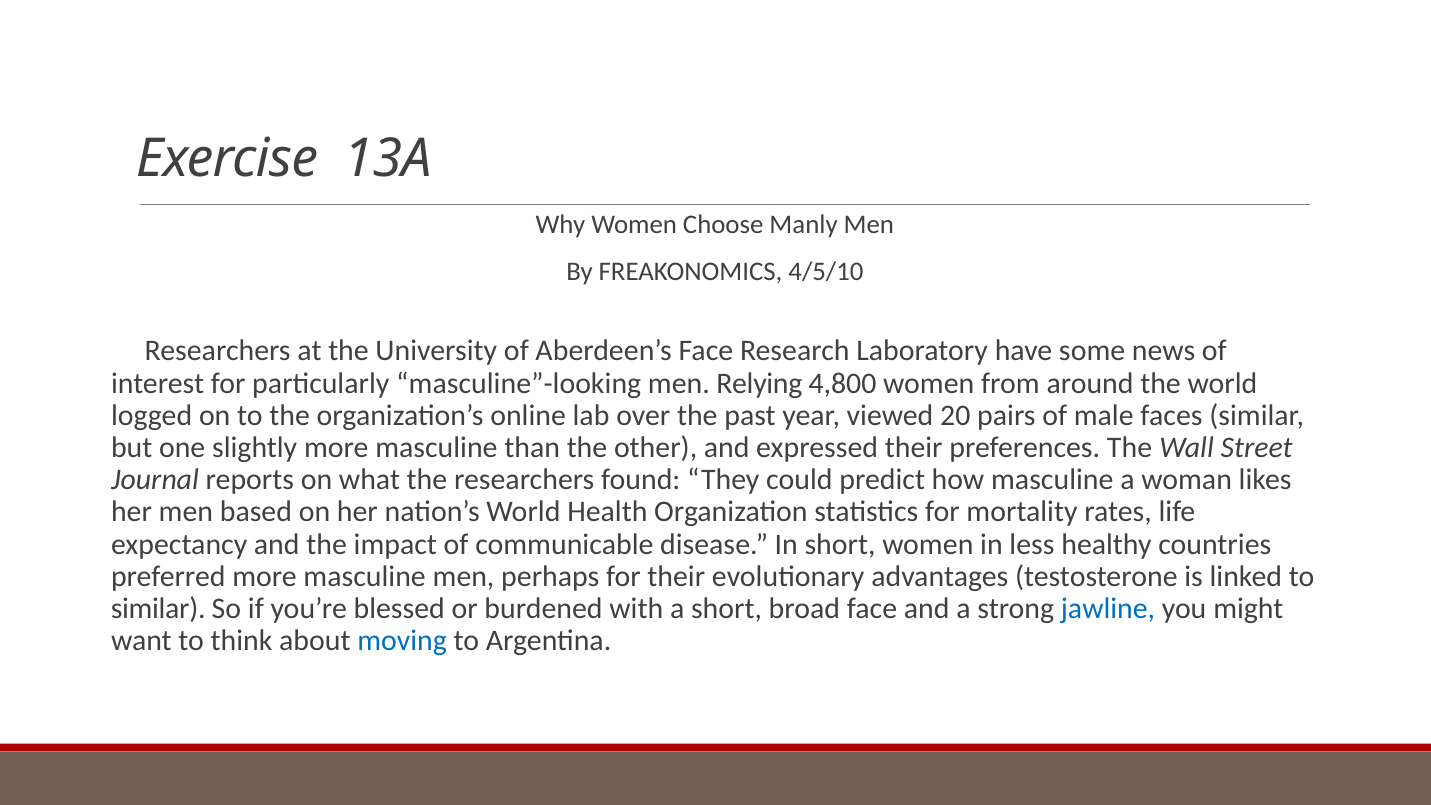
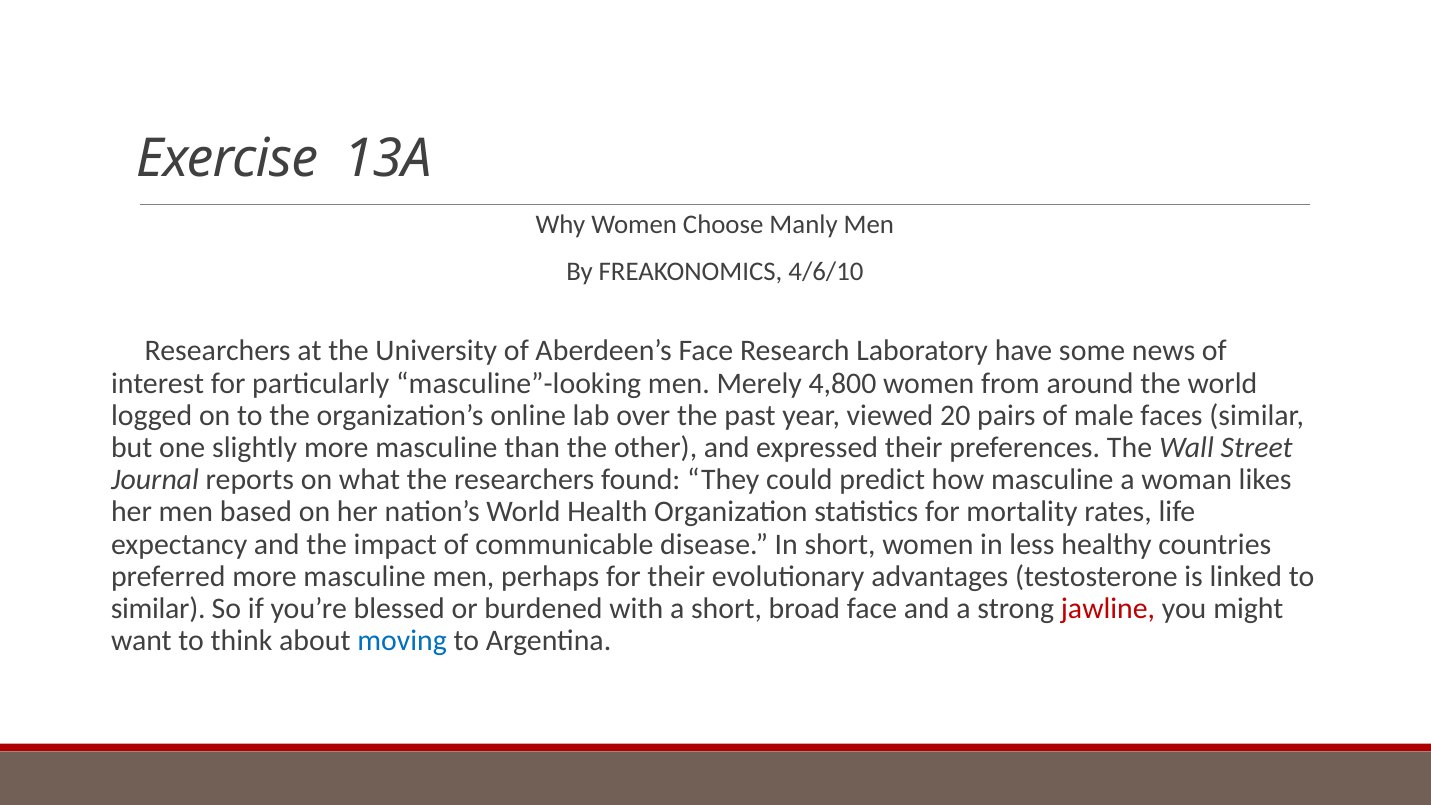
4/5/10: 4/5/10 -> 4/6/10 (826, 272)
Relying: Relying -> Merely (759, 383)
jawline colour: blue -> red (1108, 609)
